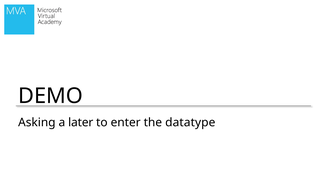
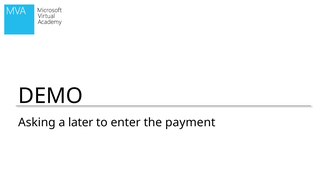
datatype: datatype -> payment (190, 123)
